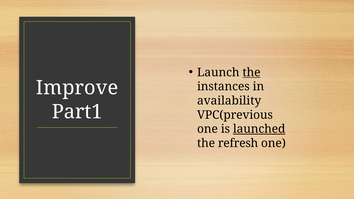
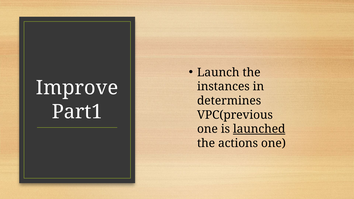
the underline: present -> none (252, 72)
availability: availability -> determines (229, 101)
refresh: refresh -> actions (238, 143)
